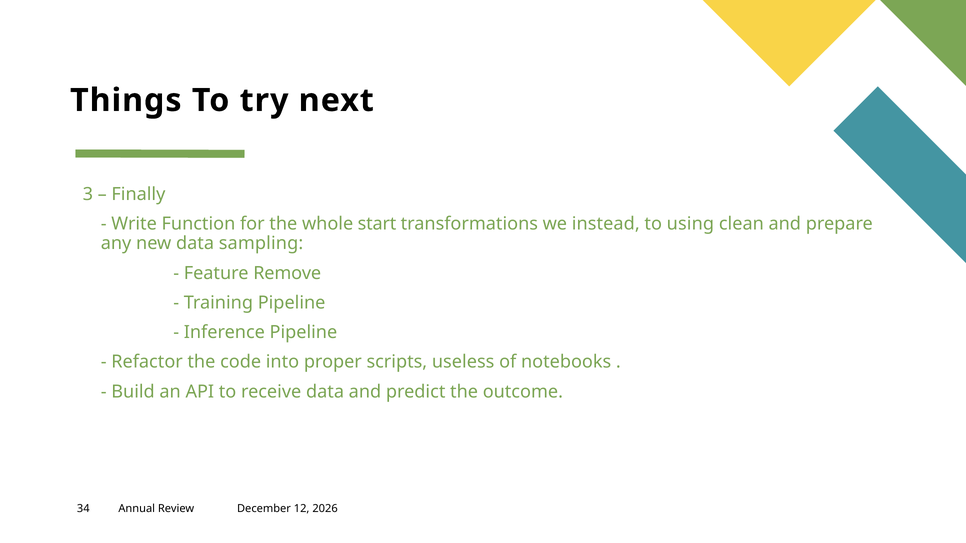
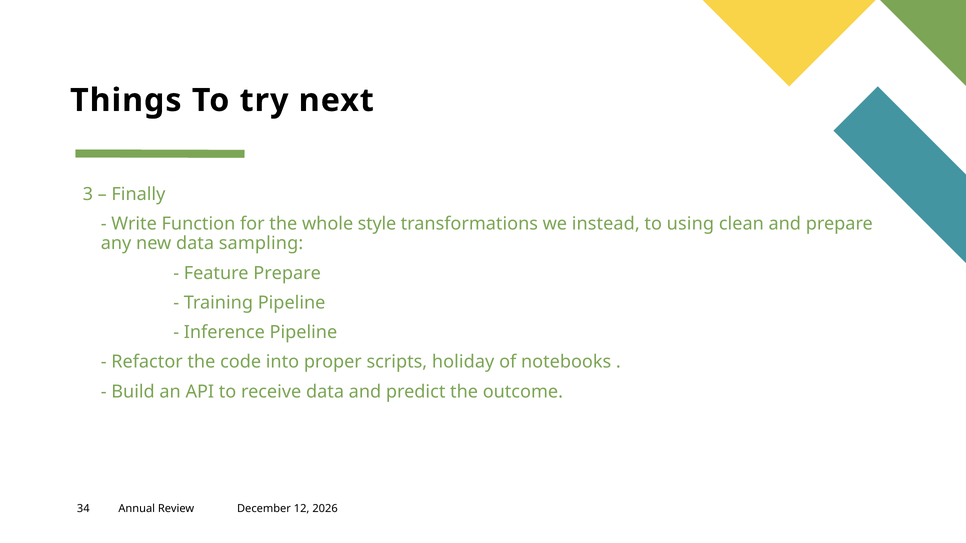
start: start -> style (377, 224)
Feature Remove: Remove -> Prepare (287, 273)
useless: useless -> holiday (463, 362)
